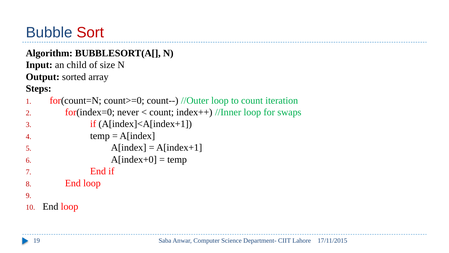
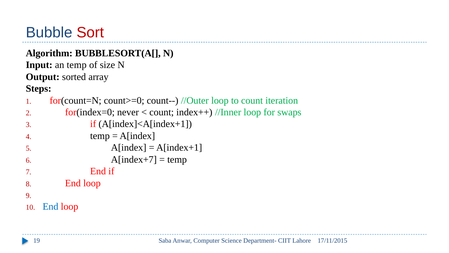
an child: child -> temp (77, 65)
A[index+0: A[index+0 -> A[index+7 (134, 159)
End colour: black -> blue (50, 206)
